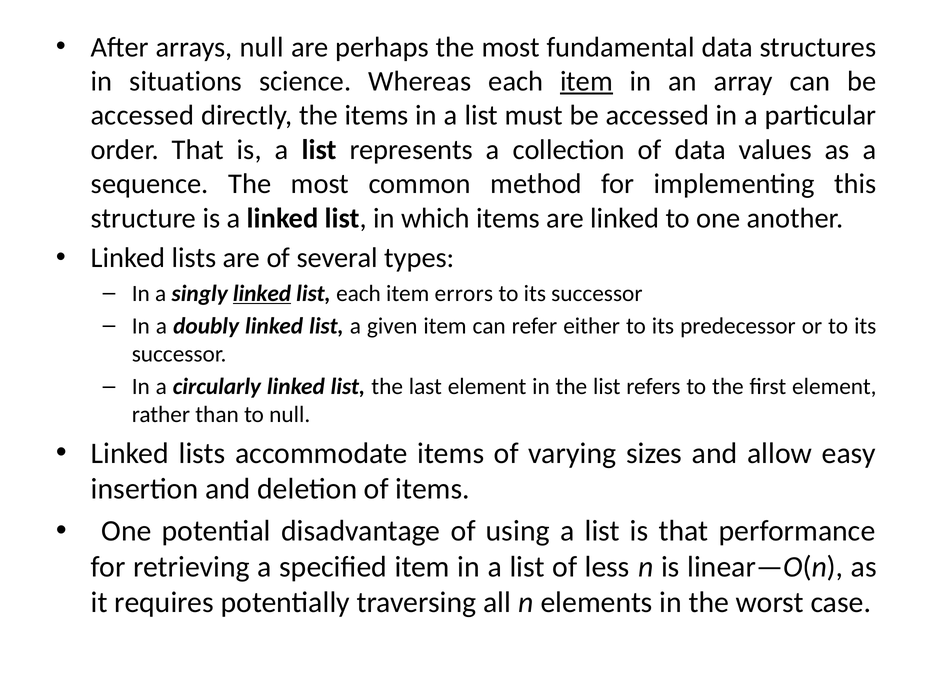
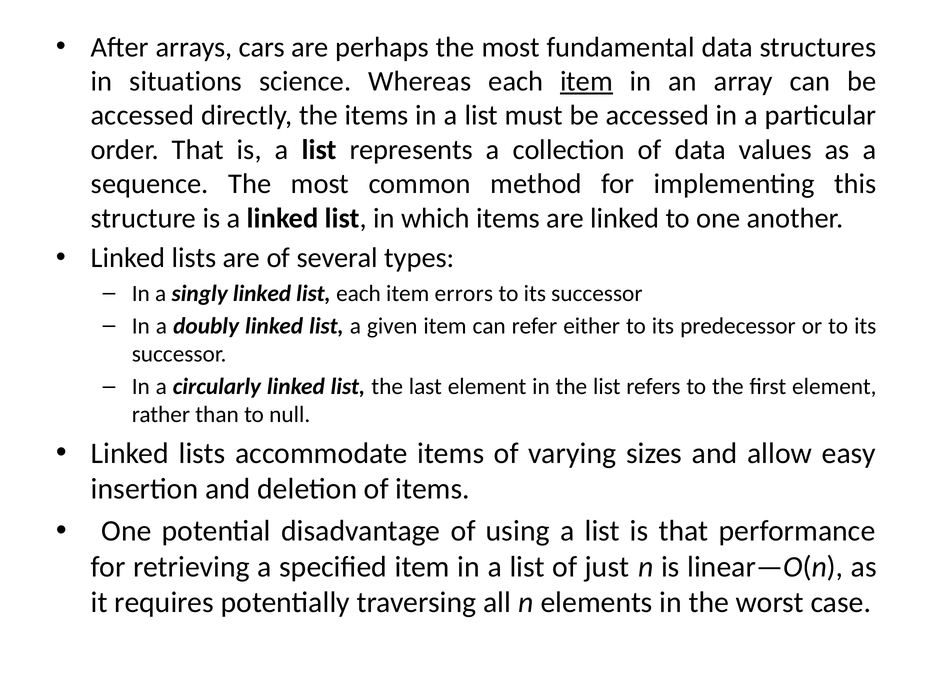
arrays null: null -> cars (262, 47)
linked underline: present -> none (262, 293)
less: less -> just (607, 567)
